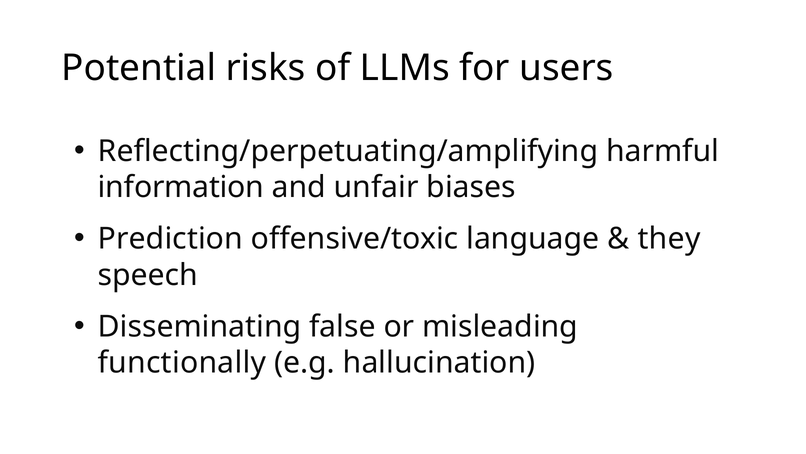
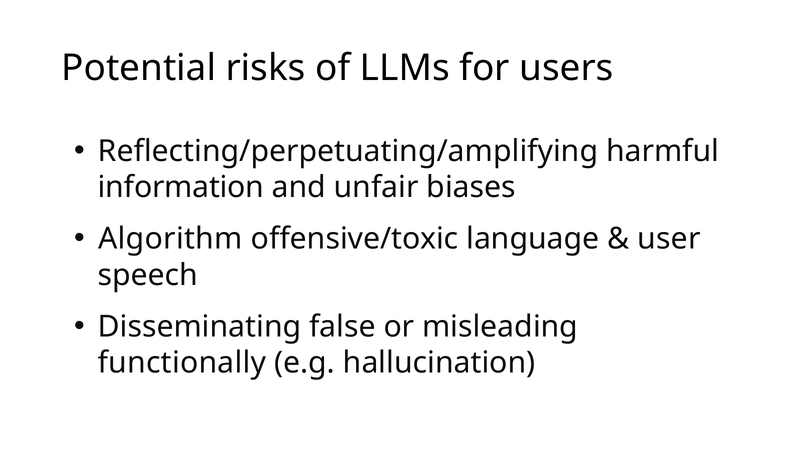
Prediction: Prediction -> Algorithm (170, 239)
they: they -> user (669, 239)
